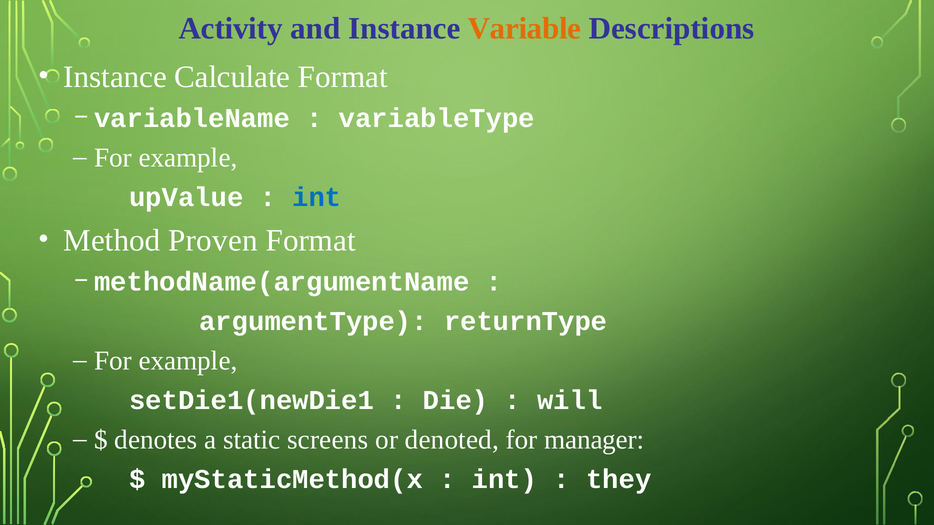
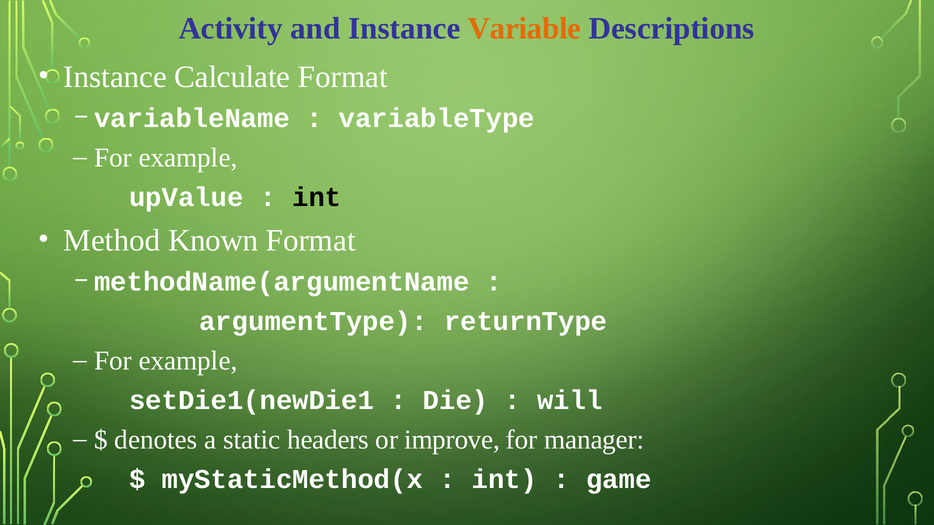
int colour: blue -> black (317, 197)
Proven: Proven -> Known (213, 241)
screens: screens -> headers (328, 440)
denoted: denoted -> improve (452, 440)
they: they -> game (619, 480)
